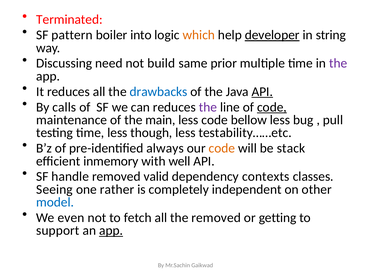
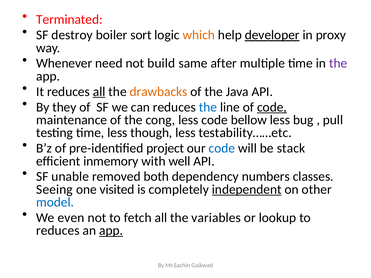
pattern: pattern -> destroy (72, 35)
into: into -> sort (141, 35)
string: string -> proxy (331, 35)
Discussing: Discussing -> Whenever (64, 63)
prior: prior -> after (224, 63)
all underline: none -> present (99, 92)
drawbacks colour: blue -> orange (159, 92)
API underline: present -> none (262, 92)
calls: calls -> they (64, 107)
the colour: purple -> blue (208, 107)
main: main -> cong (160, 120)
always: always -> project (165, 148)
code colour: orange -> blue (222, 148)
handle: handle -> unable (70, 177)
valid: valid -> both (156, 177)
contexts: contexts -> numbers (266, 177)
rather: rather -> visited (117, 190)
independent underline: none -> present (247, 190)
the removed: removed -> variables (216, 218)
getting: getting -> lookup (278, 218)
support: support -> reduces (58, 231)
